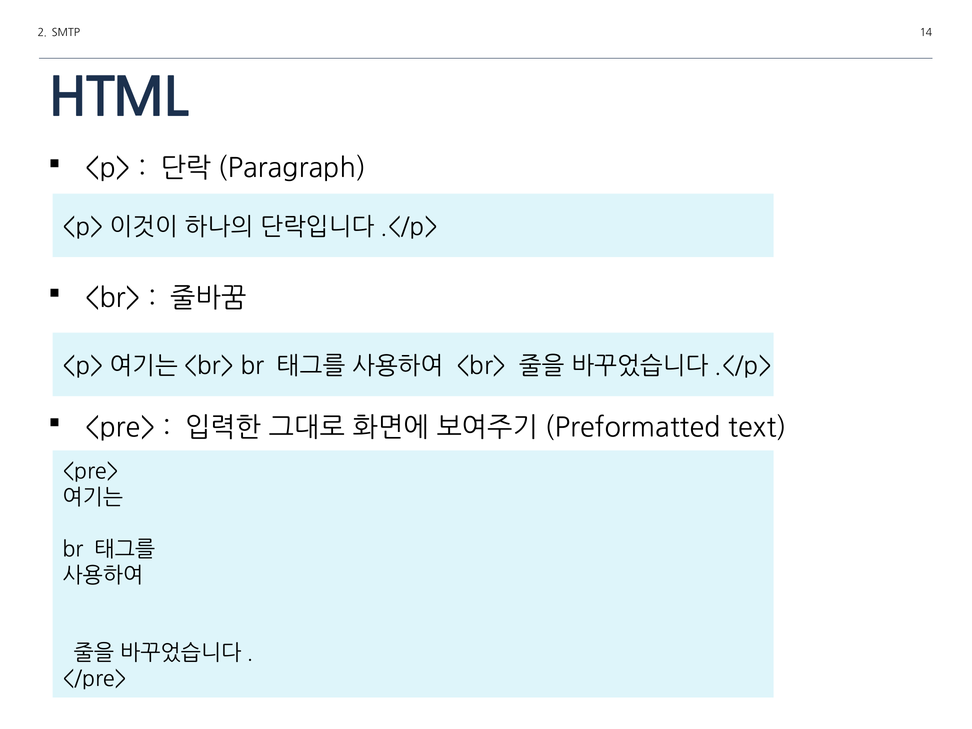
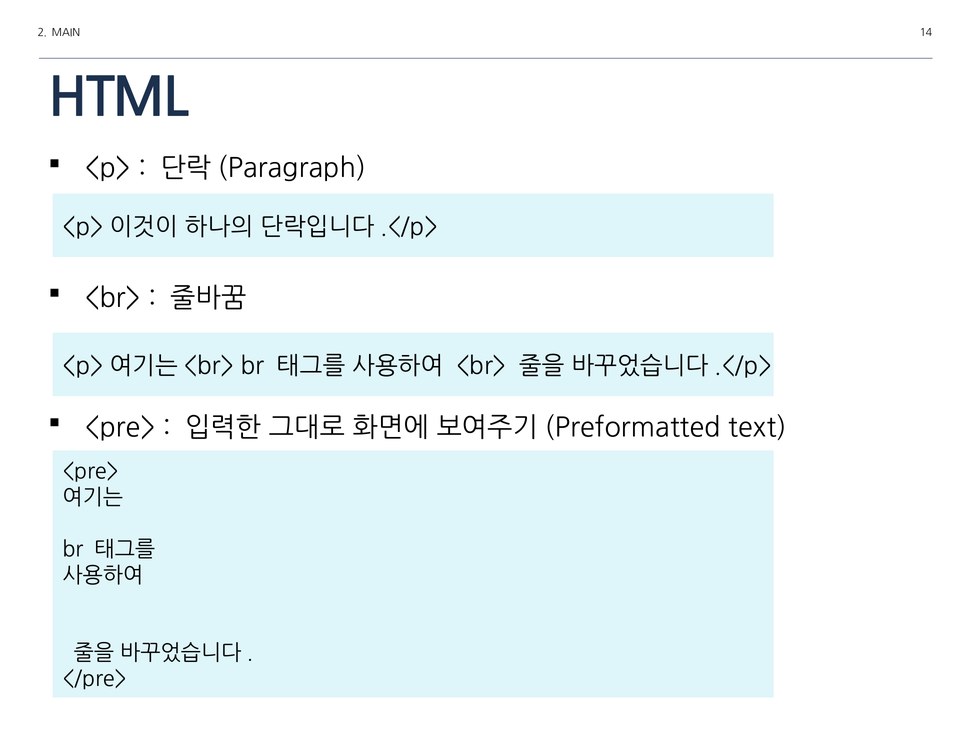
SMTP: SMTP -> MAIN (66, 33)
